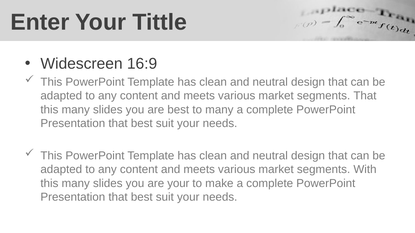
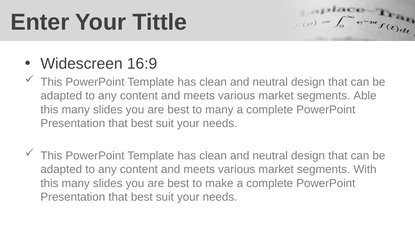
segments That: That -> Able (365, 96)
your: your -> best (178, 184)
